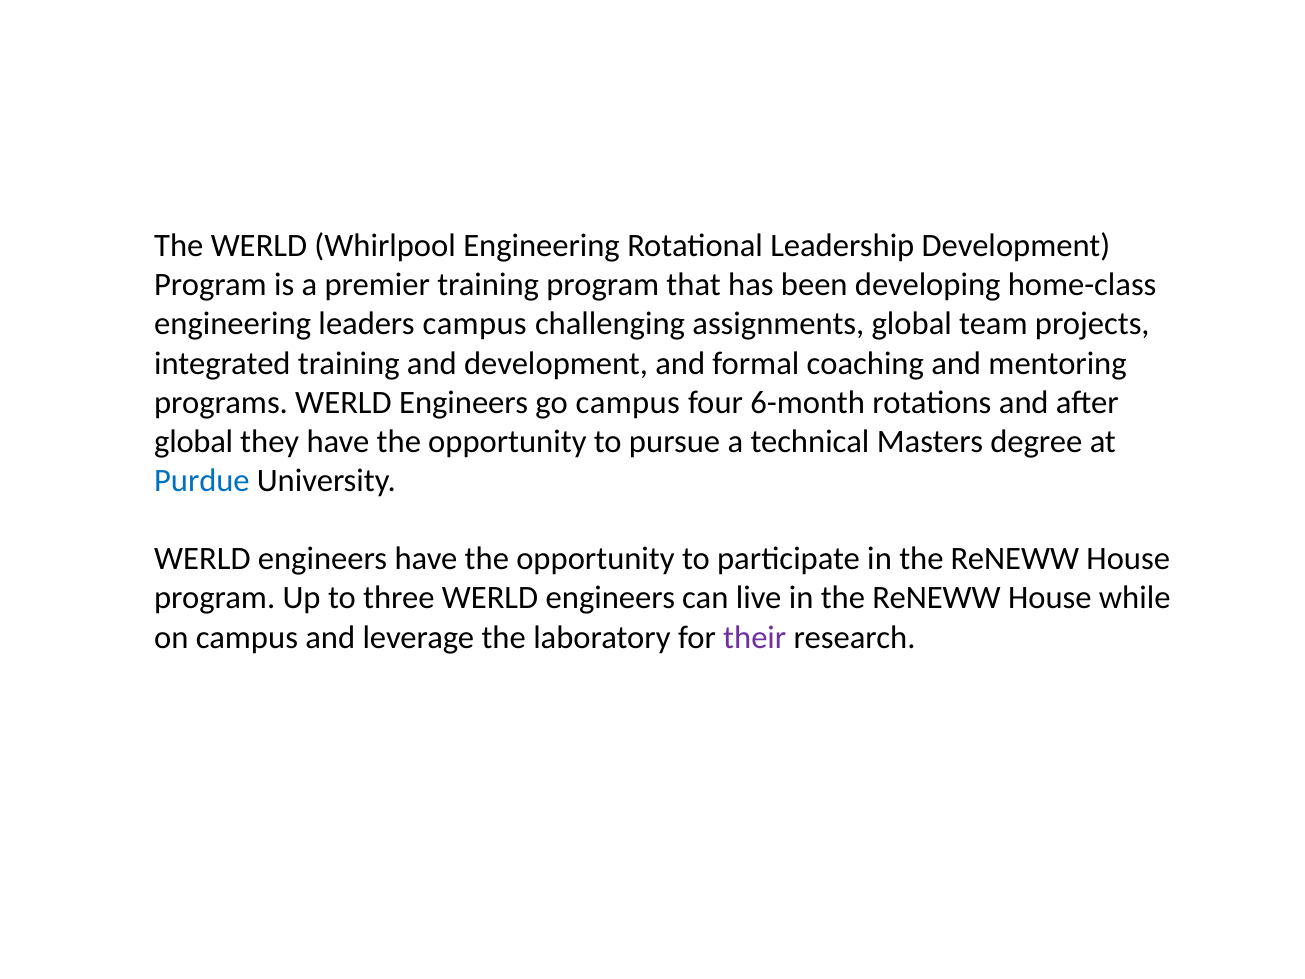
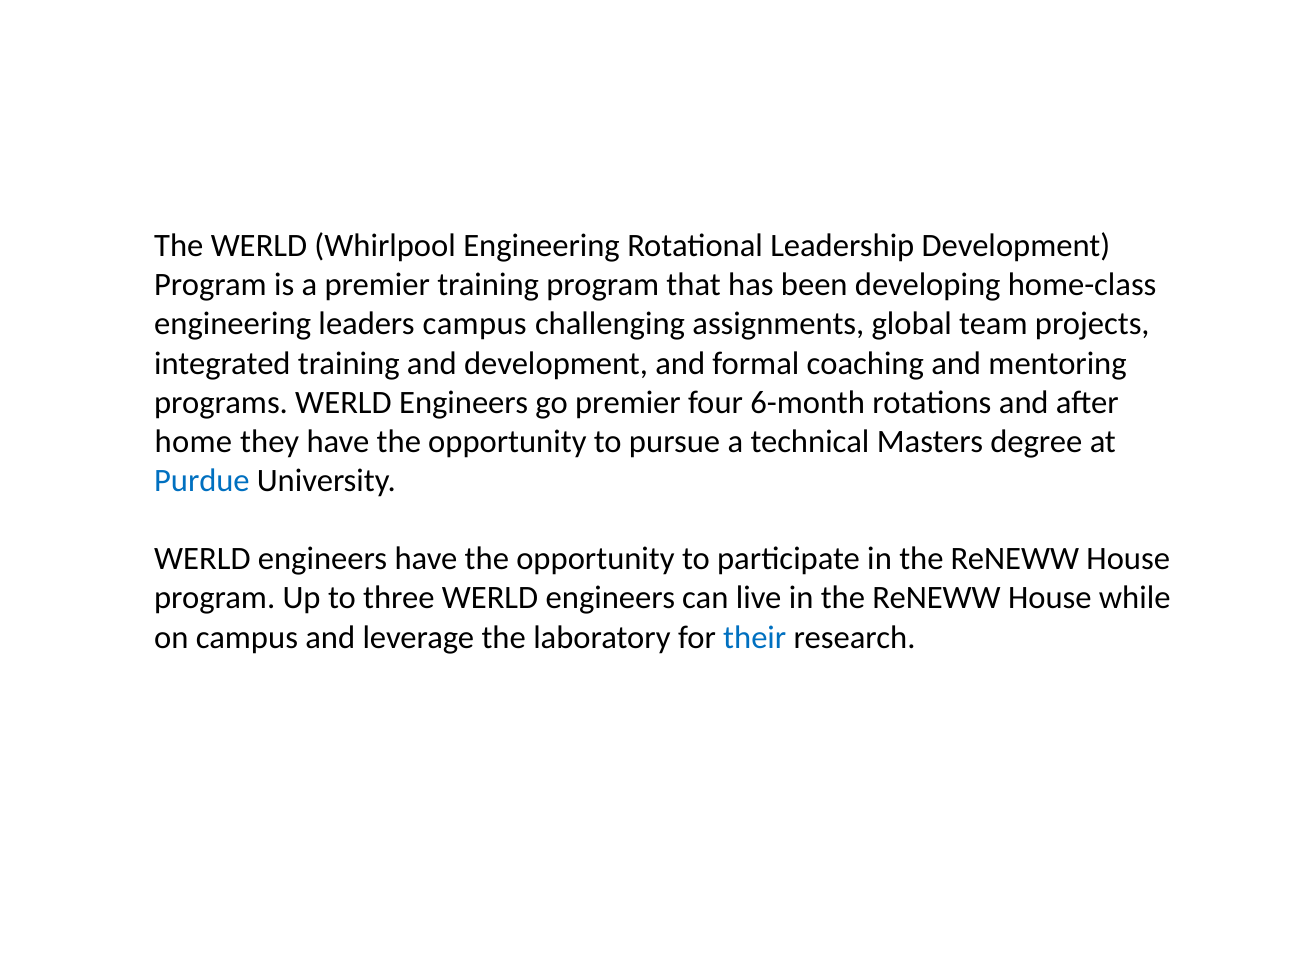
go campus: campus -> premier (628, 402)
global: global -> home (193, 441)
their colour: purple -> blue (755, 637)
